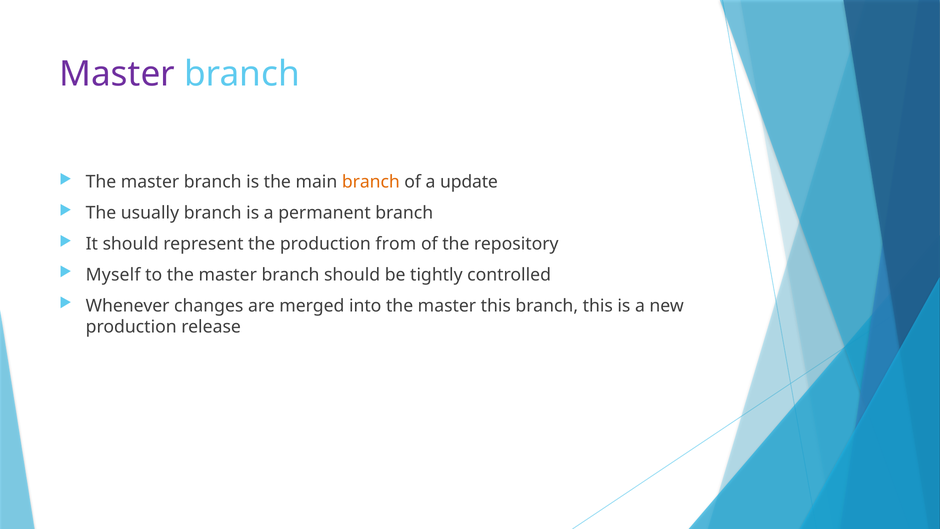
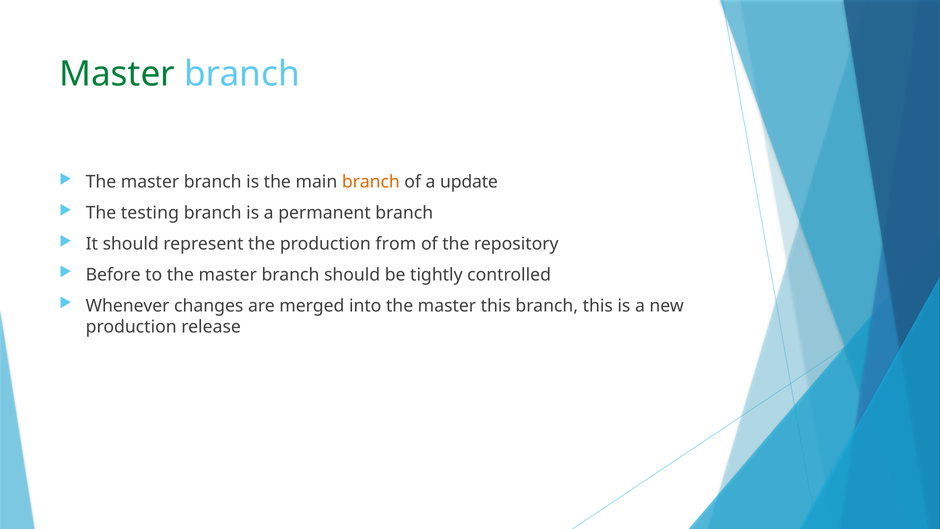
Master colour: purple -> green (117, 74)
usually: usually -> testing (150, 213)
Myself: Myself -> Before (113, 275)
